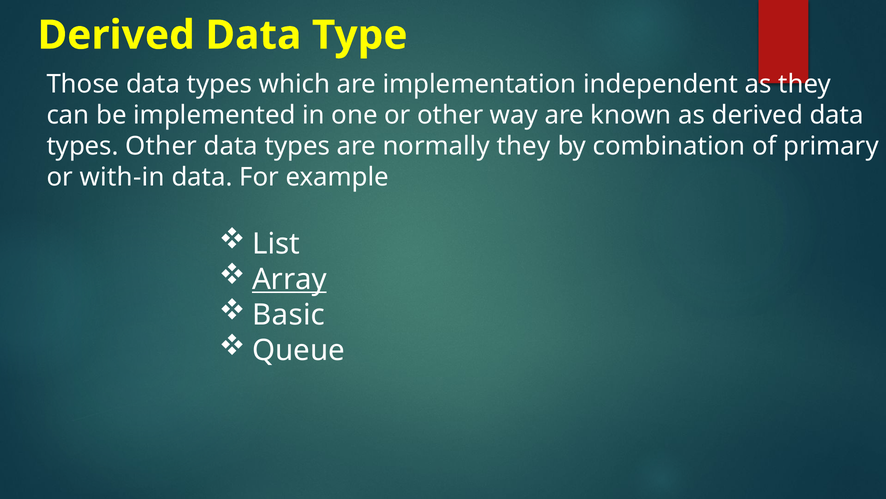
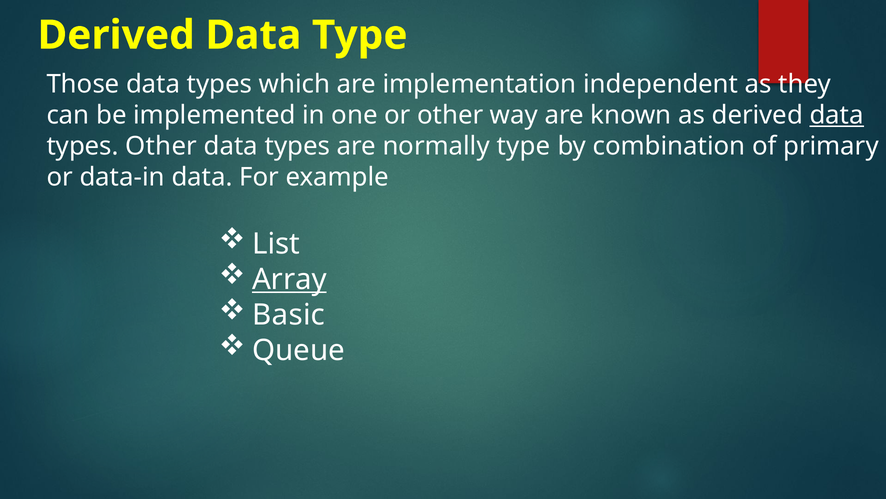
data underline: none -> present (837, 115)
normally they: they -> type (524, 146)
with-in: with-in -> data-in (122, 177)
